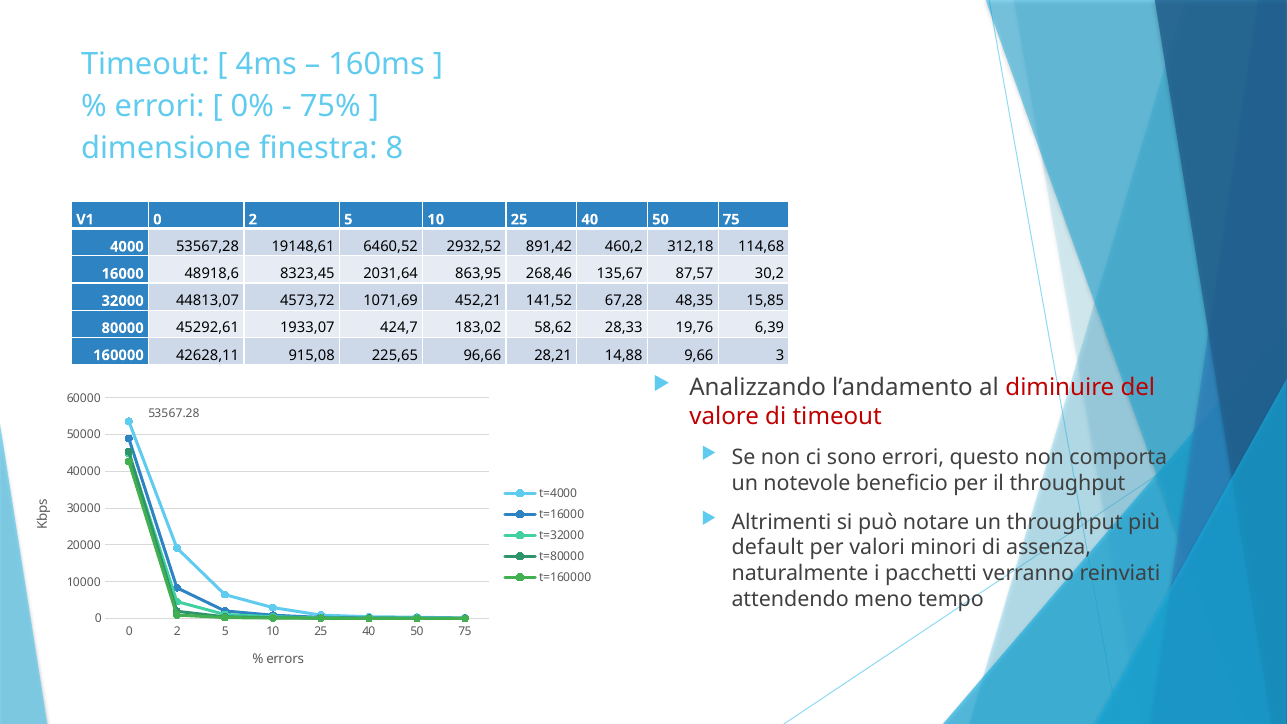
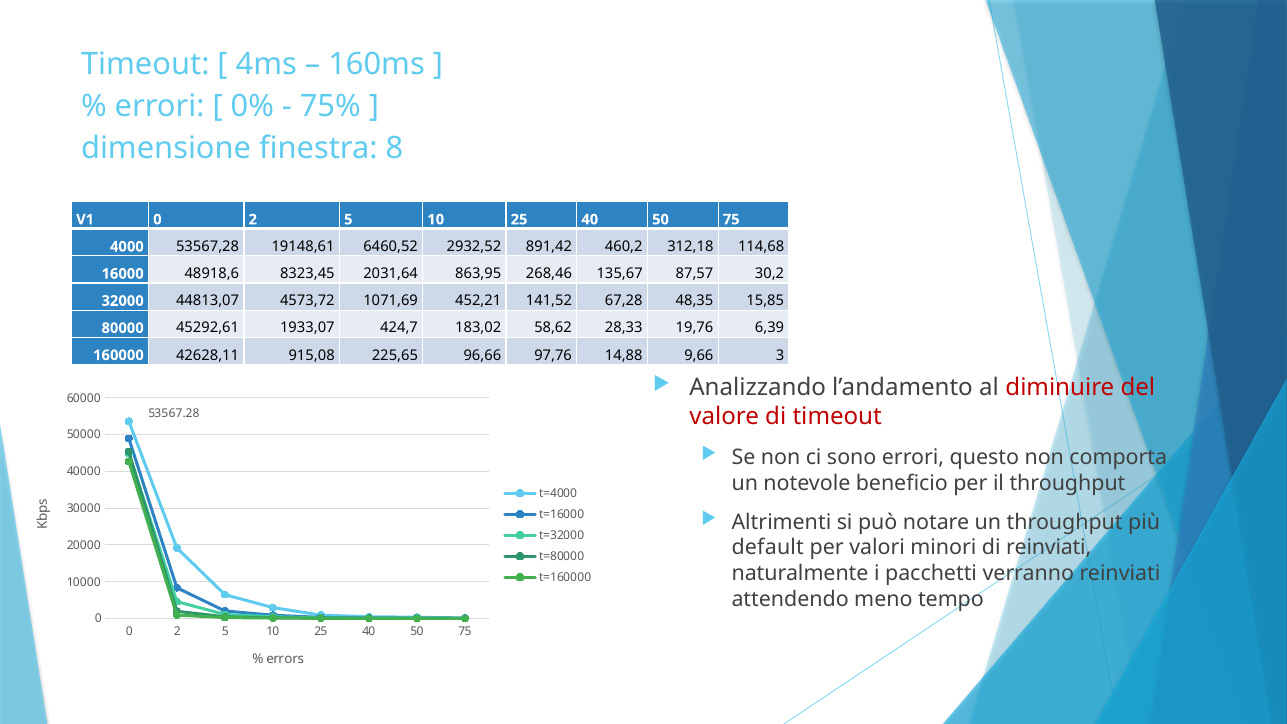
28,21: 28,21 -> 97,76 (553, 355)
di assenza: assenza -> reinviati (1049, 548)
